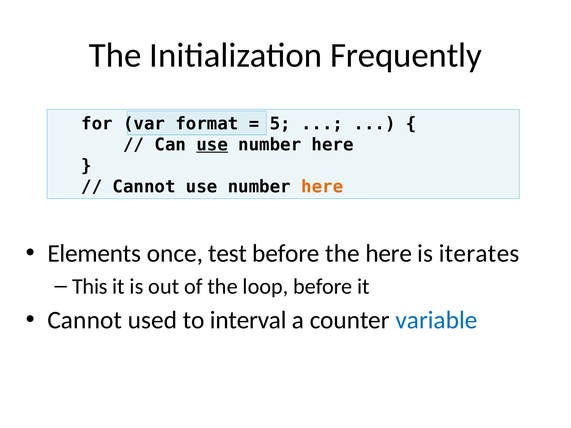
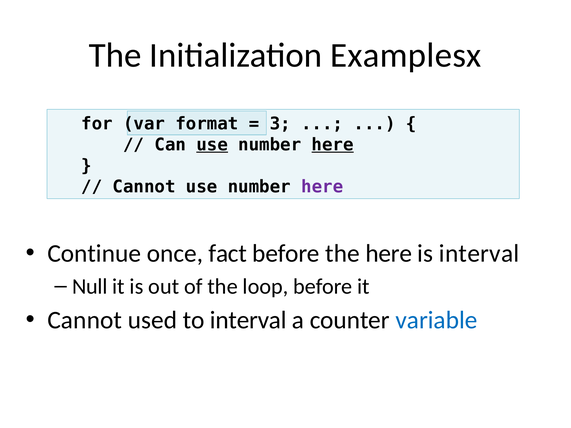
Frequently: Frequently -> Examplesx (406, 55)
5: 5 -> 3 (280, 124)
here underline: none -> present (333, 145)
here colour: orange -> purple (322, 187)
Elements: Elements -> Continue (94, 254)
test: test -> fact (228, 254)
is iterates: iterates -> interval (479, 254)
This: This -> Null (90, 287)
